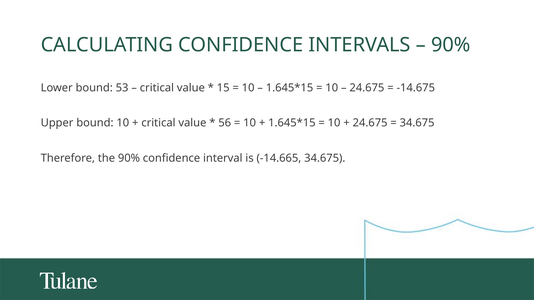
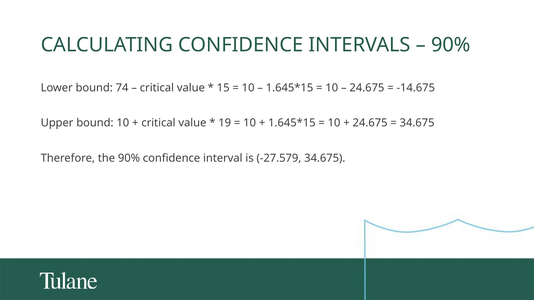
53: 53 -> 74 (122, 88)
56: 56 -> 19 (225, 123)
-14.665: -14.665 -> -27.579 (279, 158)
